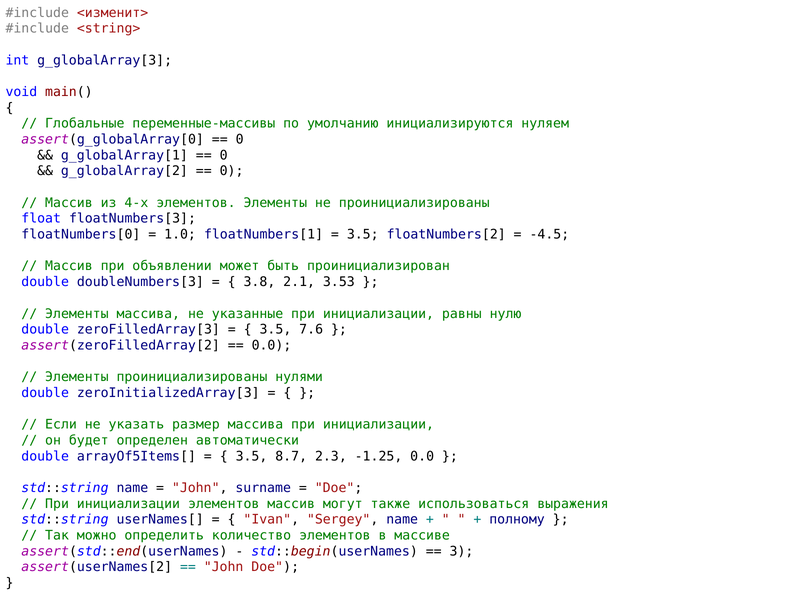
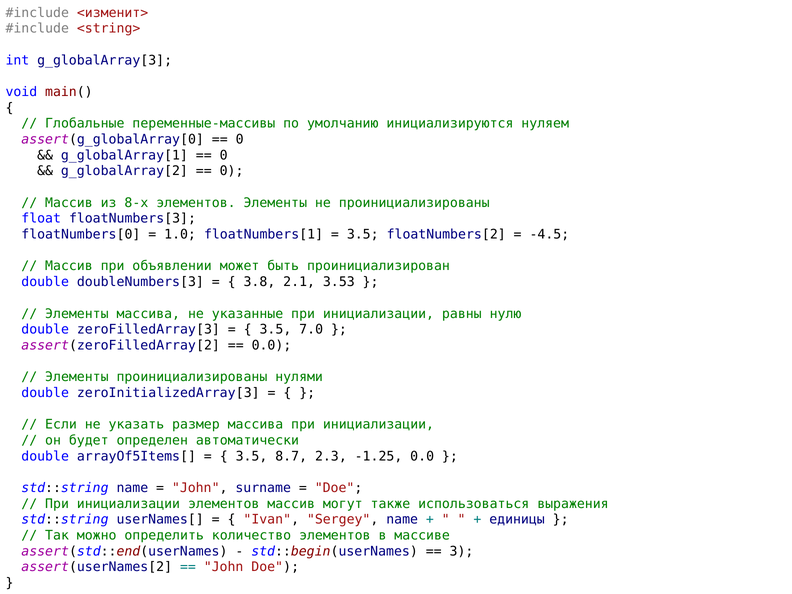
4-х: 4-х -> 8-х (136, 203)
7.6: 7.6 -> 7.0 (311, 330)
полному: полному -> единицы (517, 520)
